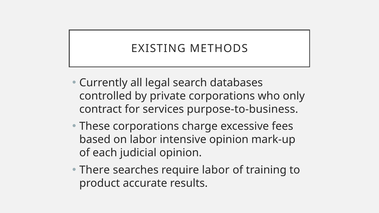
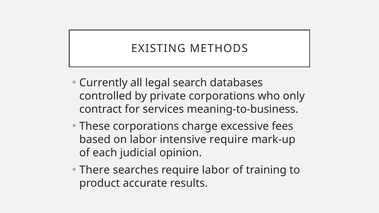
purpose-to-business: purpose-to-business -> meaning-to-business (243, 109)
intensive opinion: opinion -> require (229, 140)
